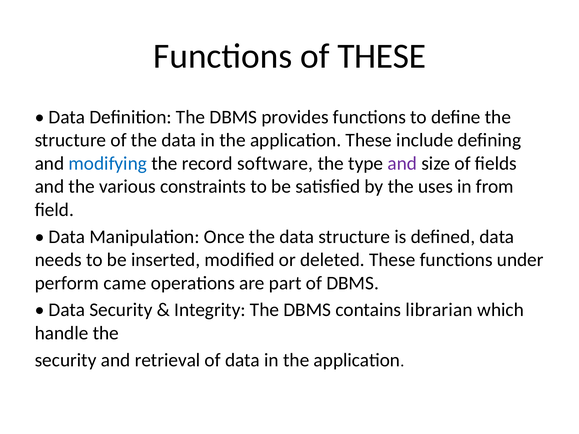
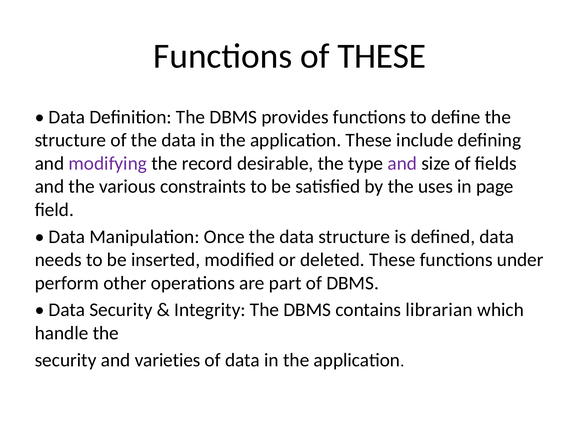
modifying colour: blue -> purple (108, 163)
software: software -> desirable (275, 163)
from: from -> page (495, 187)
came: came -> other (125, 283)
retrieval: retrieval -> varieties (168, 360)
